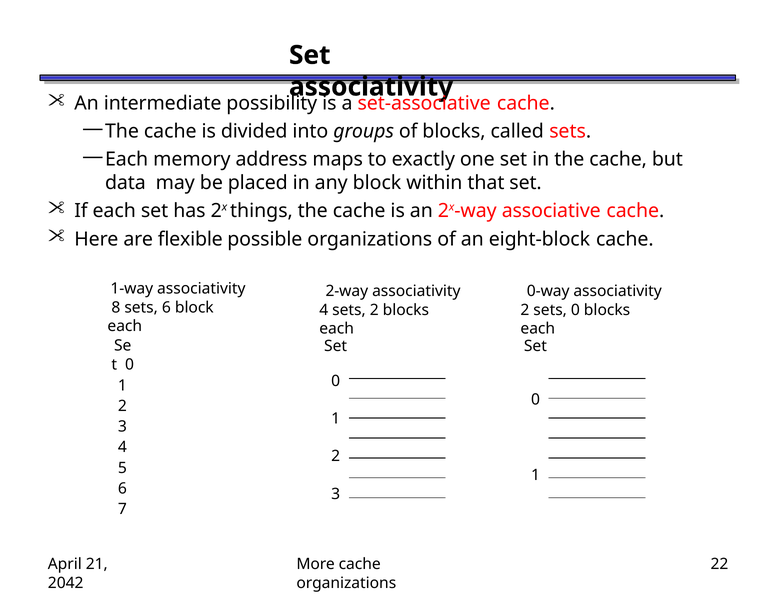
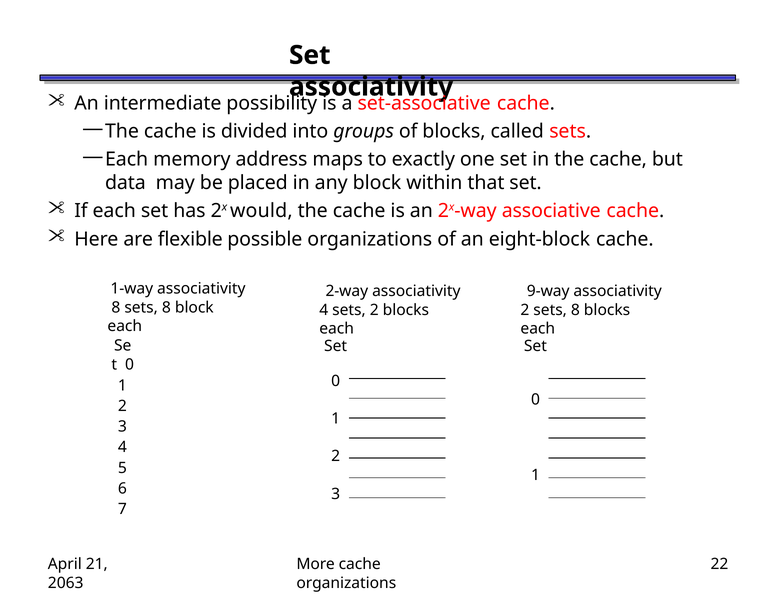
things: things -> would (261, 211)
0-way: 0-way -> 9-way (548, 291)
8 sets 6: 6 -> 8 (166, 307)
2 sets 0: 0 -> 8 (575, 310)
2042: 2042 -> 2063 (66, 583)
